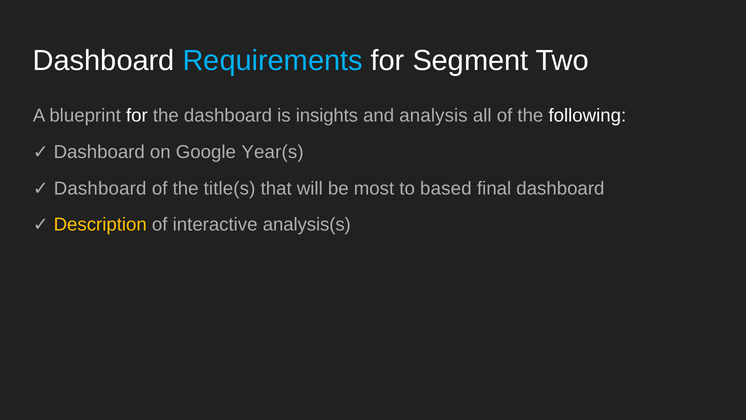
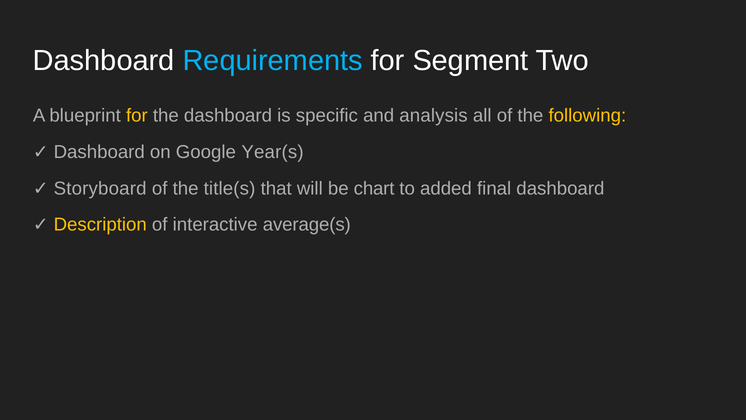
for colour: white -> yellow (137, 115)
insights: insights -> specific (327, 115)
following colour: white -> yellow (587, 115)
Dashboard: Dashboard -> Storyboard (100, 188)
most: most -> chart (374, 188)
based: based -> added (446, 188)
analysis(s: analysis(s -> average(s (307, 225)
